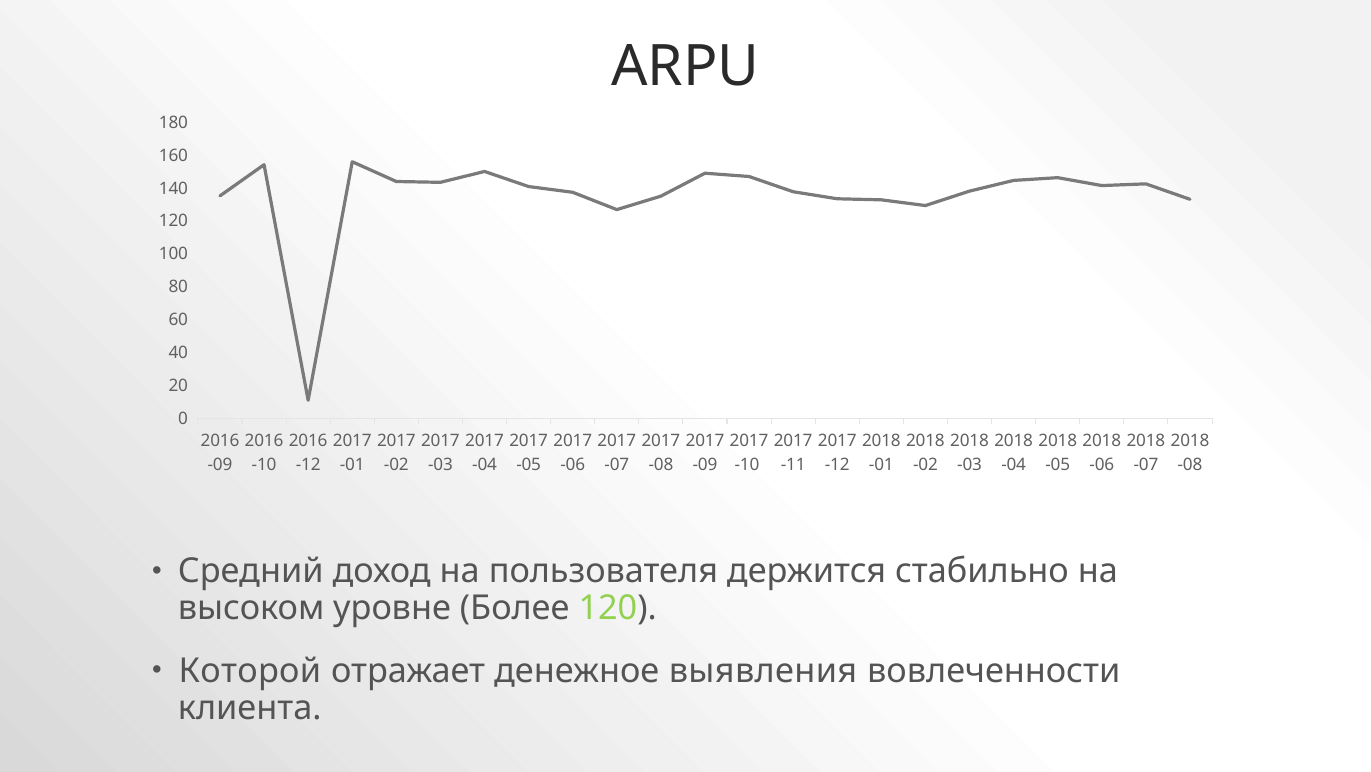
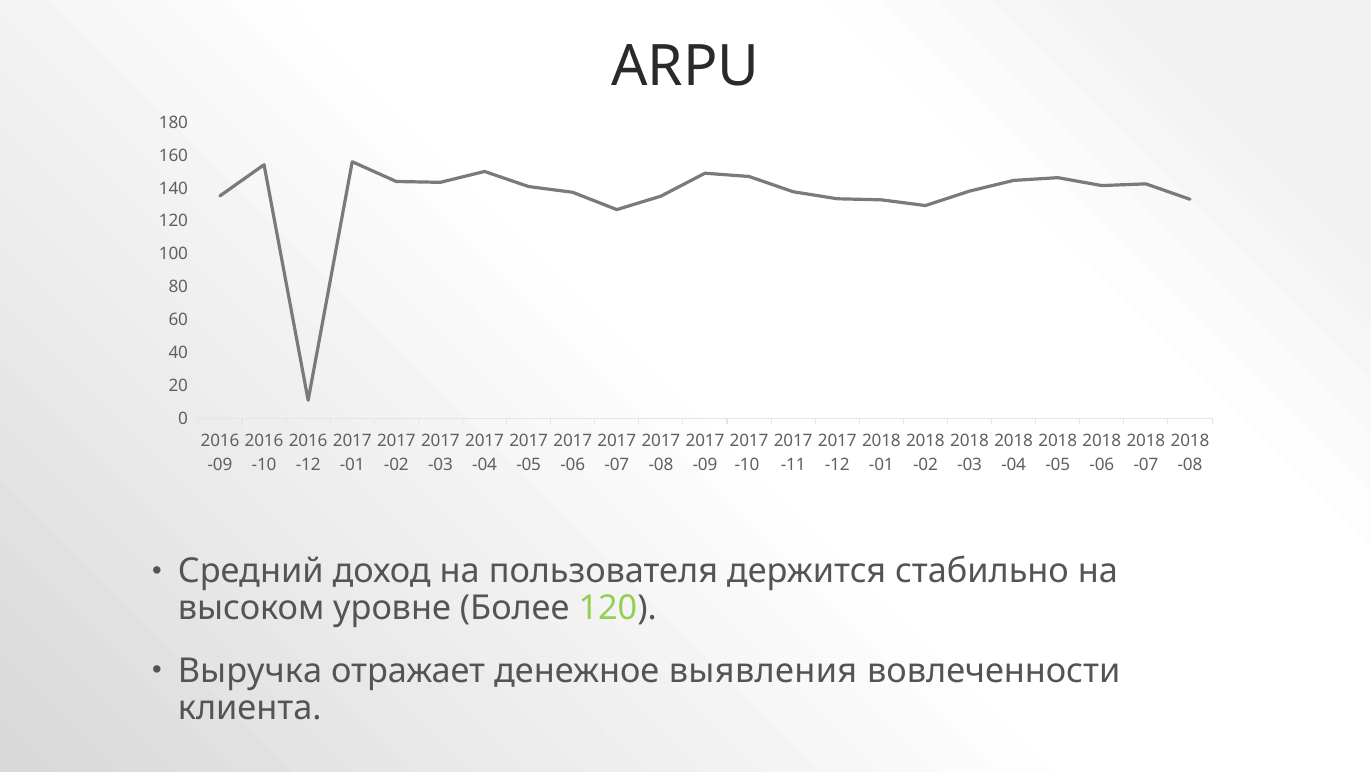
Которой: Которой -> Выручка (250, 671)
